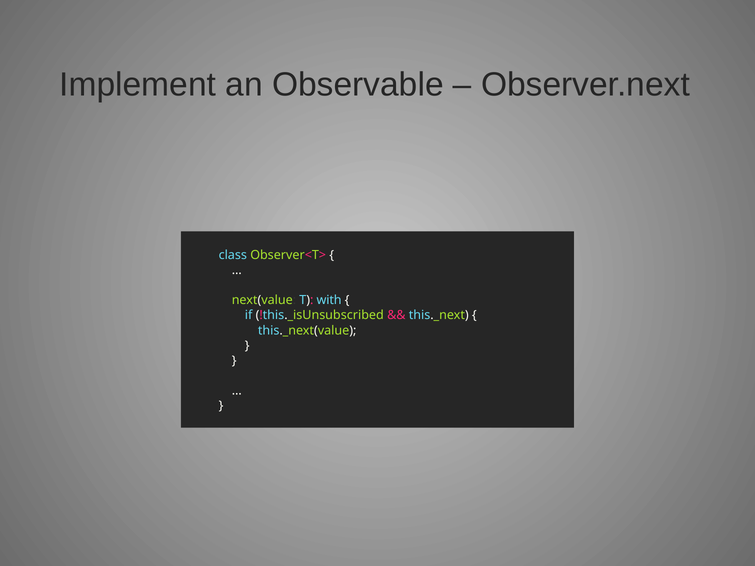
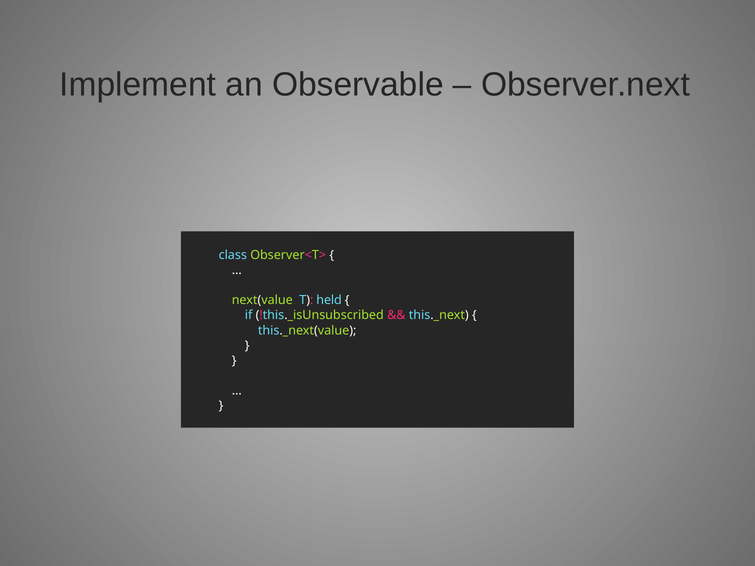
with: with -> held (329, 300)
